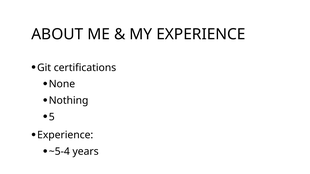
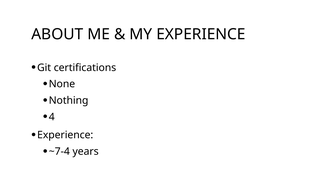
5: 5 -> 4 (52, 117)
~5-4: ~5-4 -> ~7-4 (59, 152)
